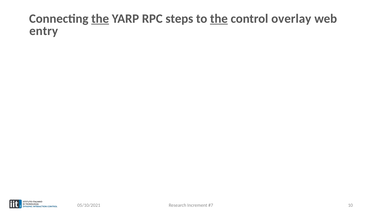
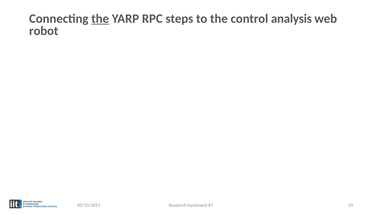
the underline: present -> none (219, 19)
overlay: overlay -> analysis (291, 19)
entry: entry -> robot (44, 31)
